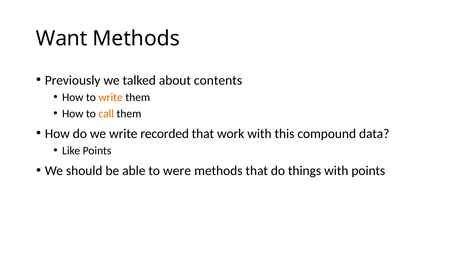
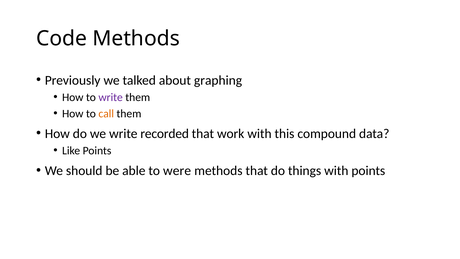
Want: Want -> Code (62, 39)
contents: contents -> graphing (218, 80)
write colour: orange -> purple (111, 97)
